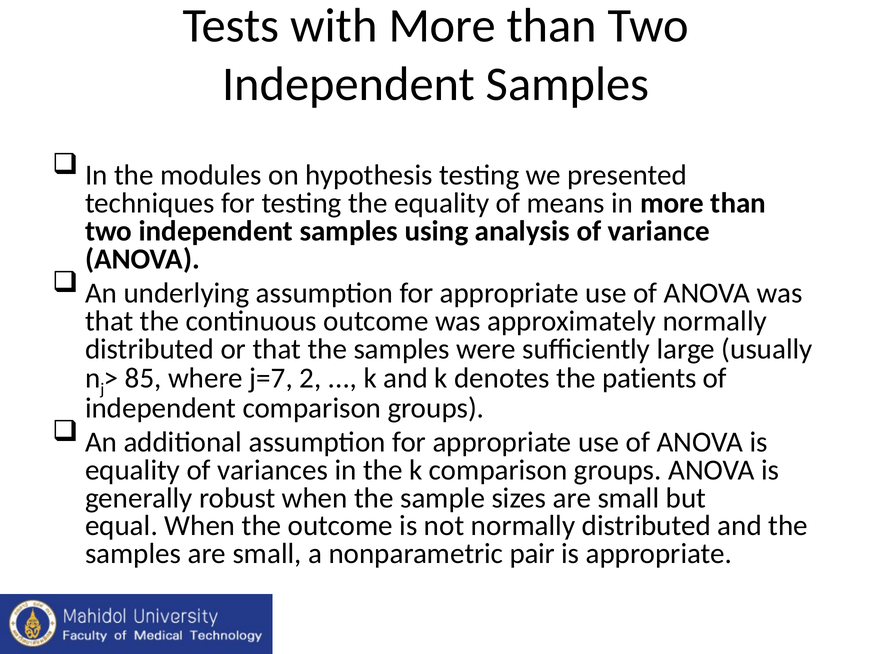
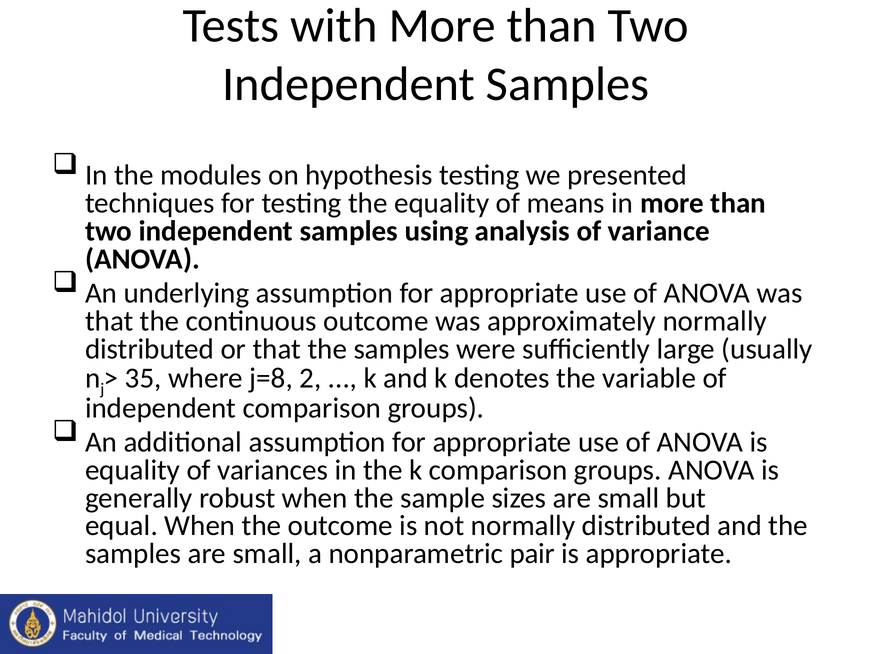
85: 85 -> 35 (143, 378)
j=7: j=7 -> j=8 (271, 378)
patients: patients -> variable (649, 378)
